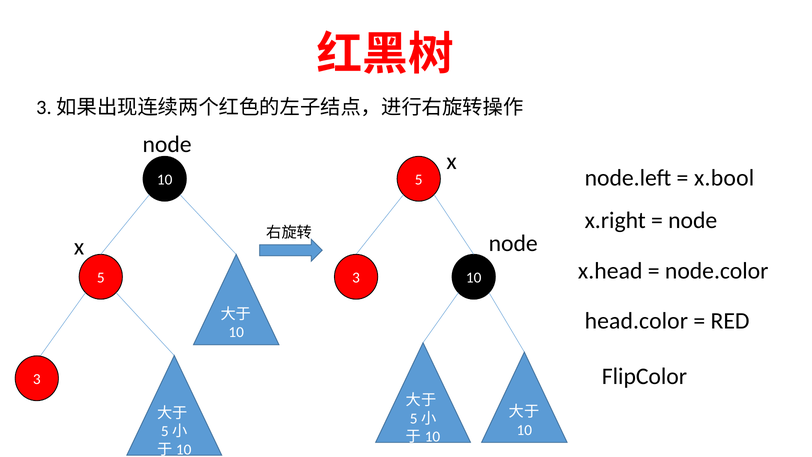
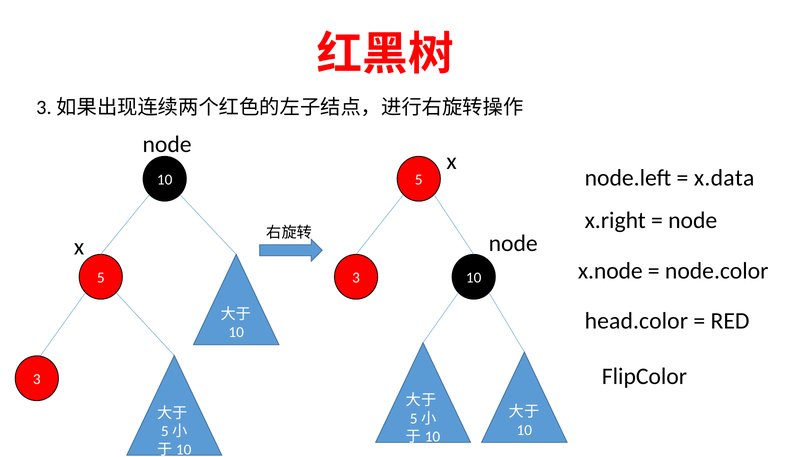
x.bool: x.bool -> x.data (724, 178)
x.head: x.head -> x.node (610, 271)
